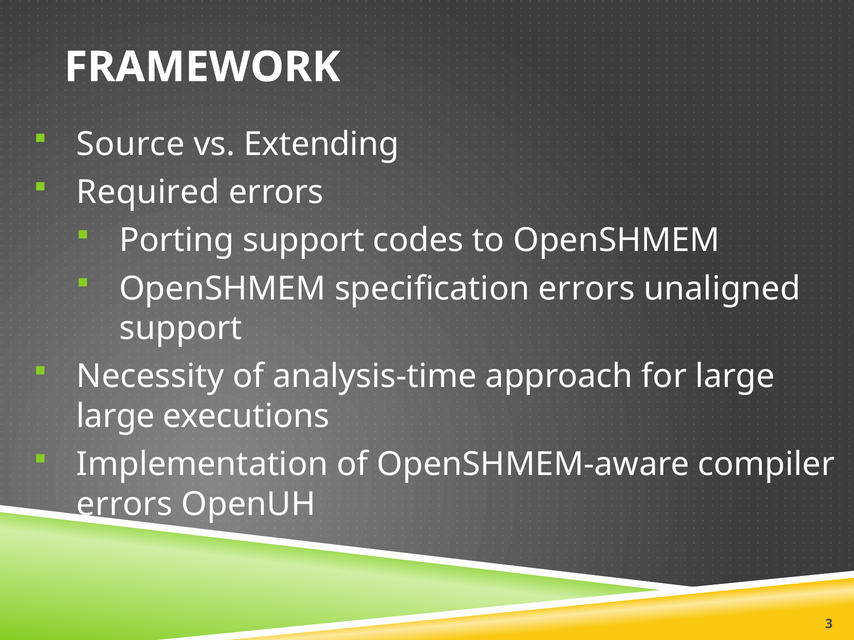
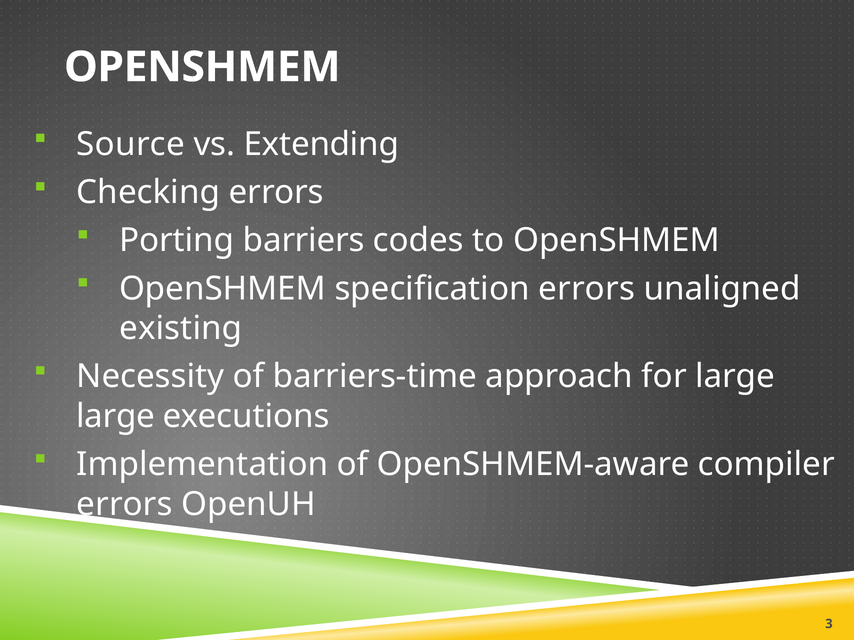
FRAMEWORK: FRAMEWORK -> OPENSHMEM (202, 67)
Required: Required -> Checking (148, 192)
Porting support: support -> barriers (304, 241)
support: support -> existing (181, 329)
analysis-time: analysis-time -> barriers-time (375, 377)
